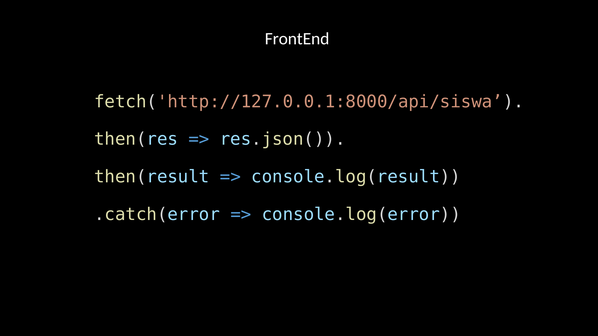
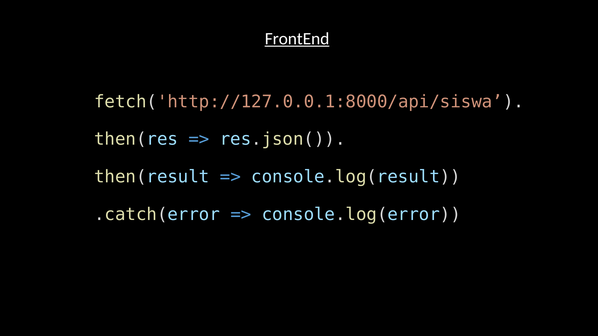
FrontEnd underline: none -> present (297, 39)
